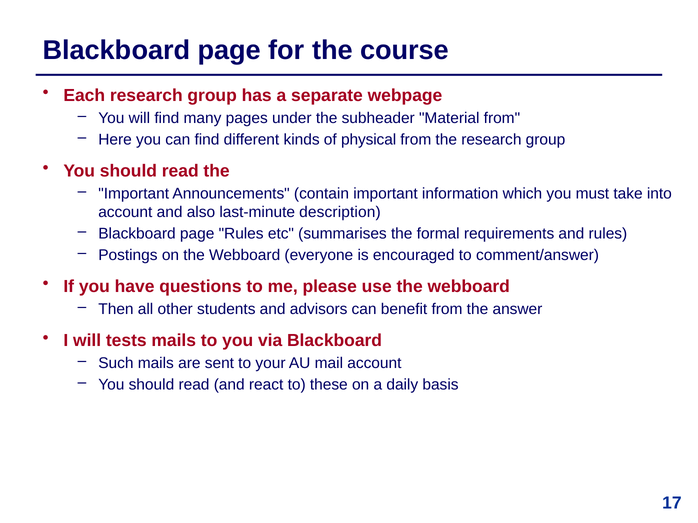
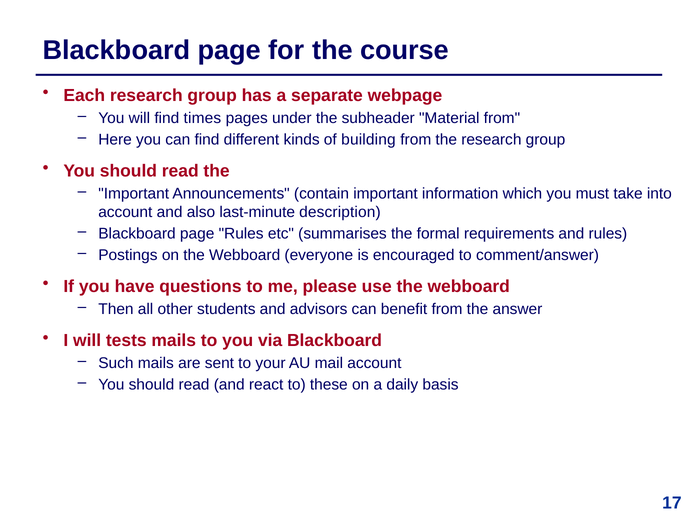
many: many -> times (202, 118)
physical: physical -> building (368, 140)
